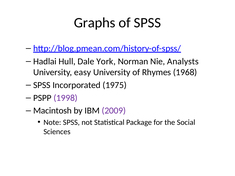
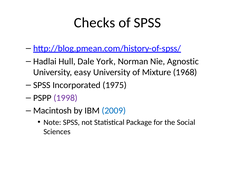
Graphs: Graphs -> Checks (95, 23)
Analysts: Analysts -> Agnostic (183, 61)
Rhymes: Rhymes -> Mixture (157, 72)
2009 colour: purple -> blue (114, 111)
